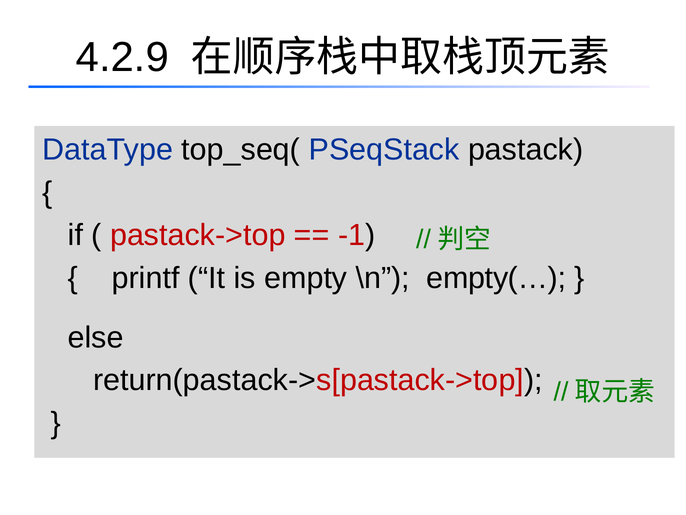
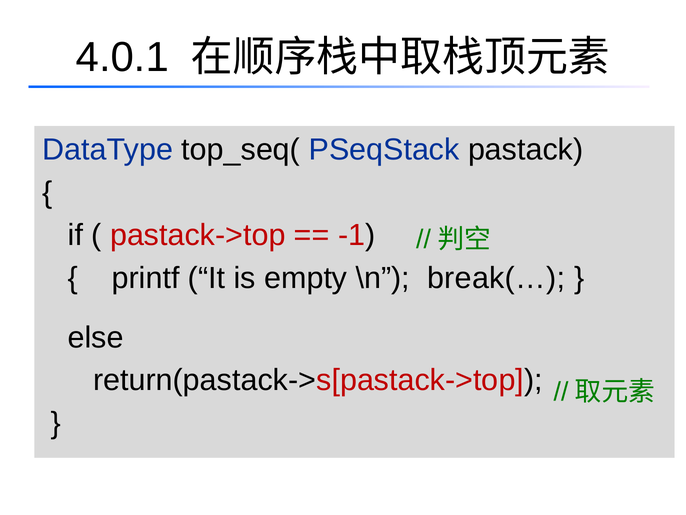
4.2.9: 4.2.9 -> 4.0.1 (122, 57)
empty(…: empty(… -> break(… (496, 278)
